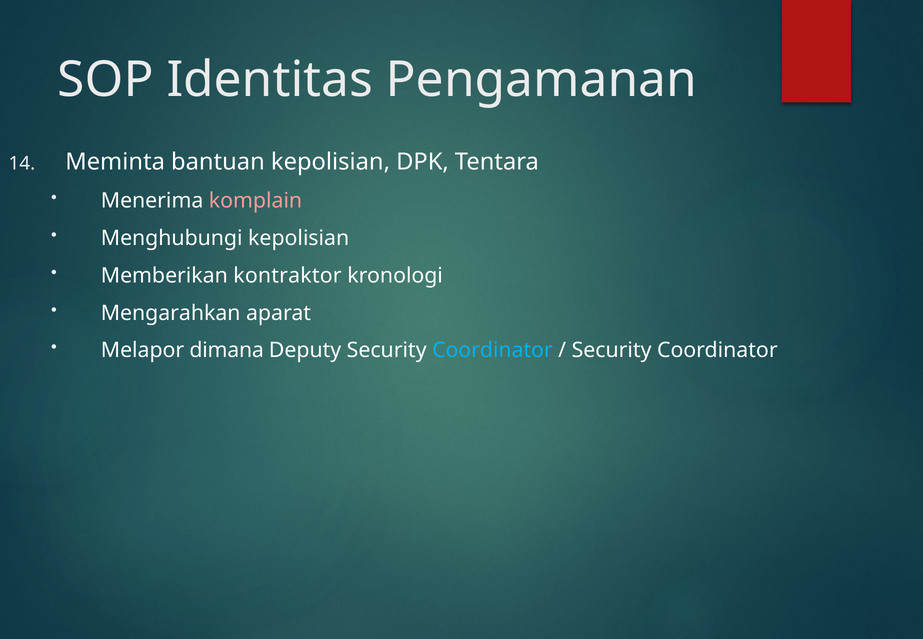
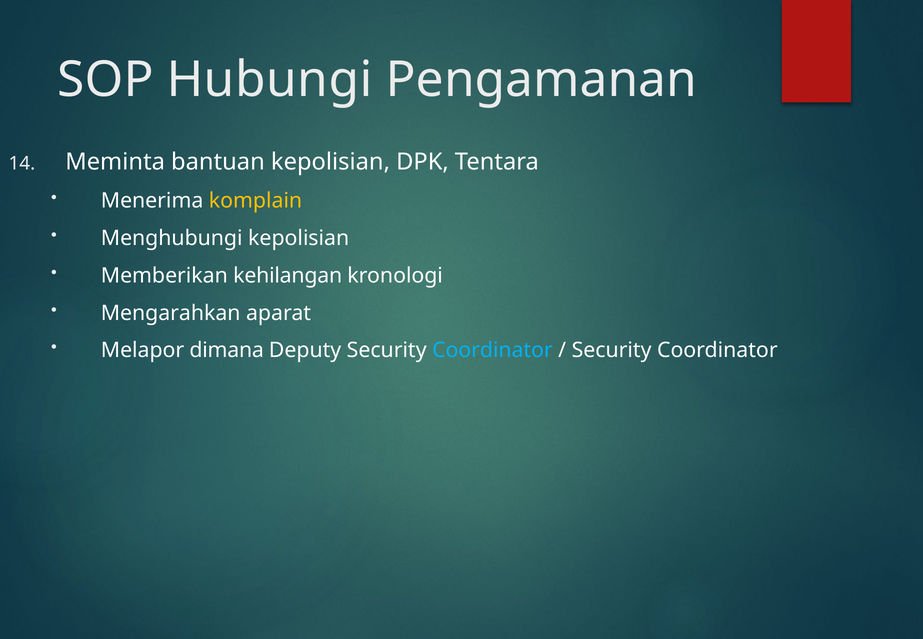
Identitas: Identitas -> Hubungi (270, 80)
komplain colour: pink -> yellow (256, 201)
kontraktor: kontraktor -> kehilangan (288, 276)
